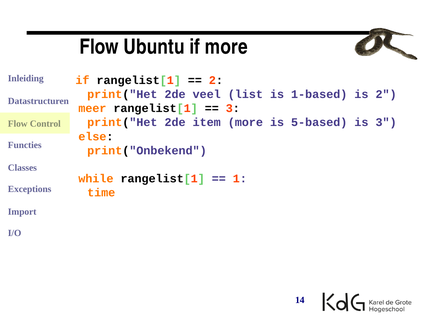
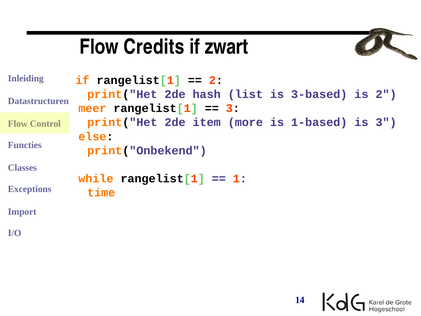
Ubuntu: Ubuntu -> Credits (154, 47)
if more: more -> zwart (227, 47)
veel: veel -> hash (207, 94)
1-based: 1-based -> 3-based (319, 94)
5-based: 5-based -> 1-based (319, 122)
